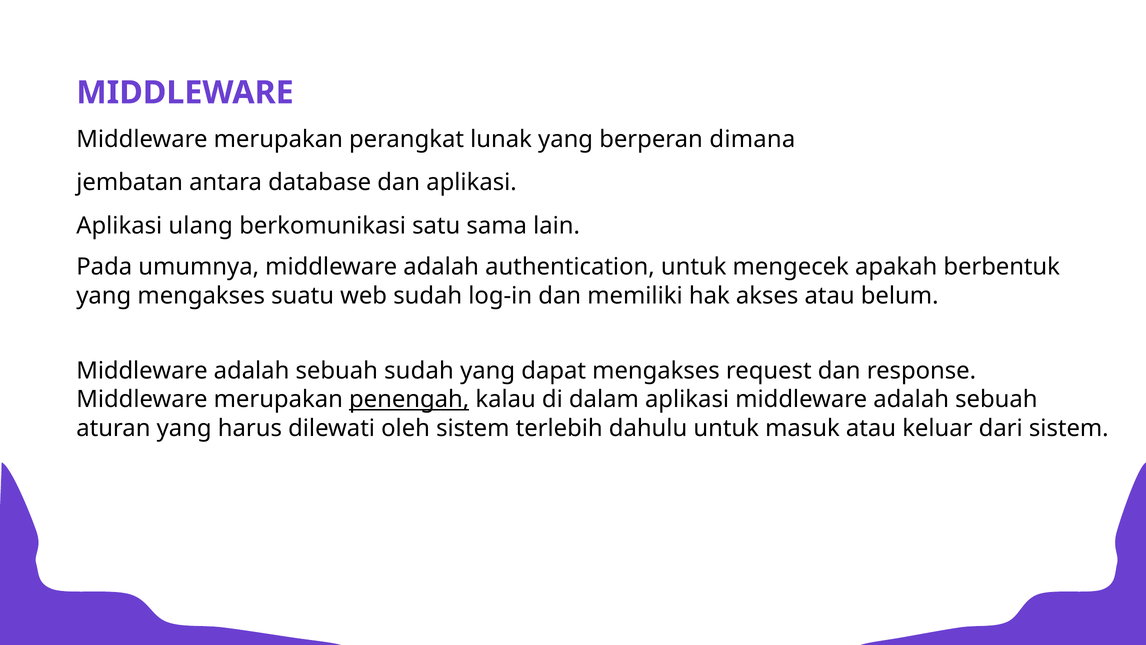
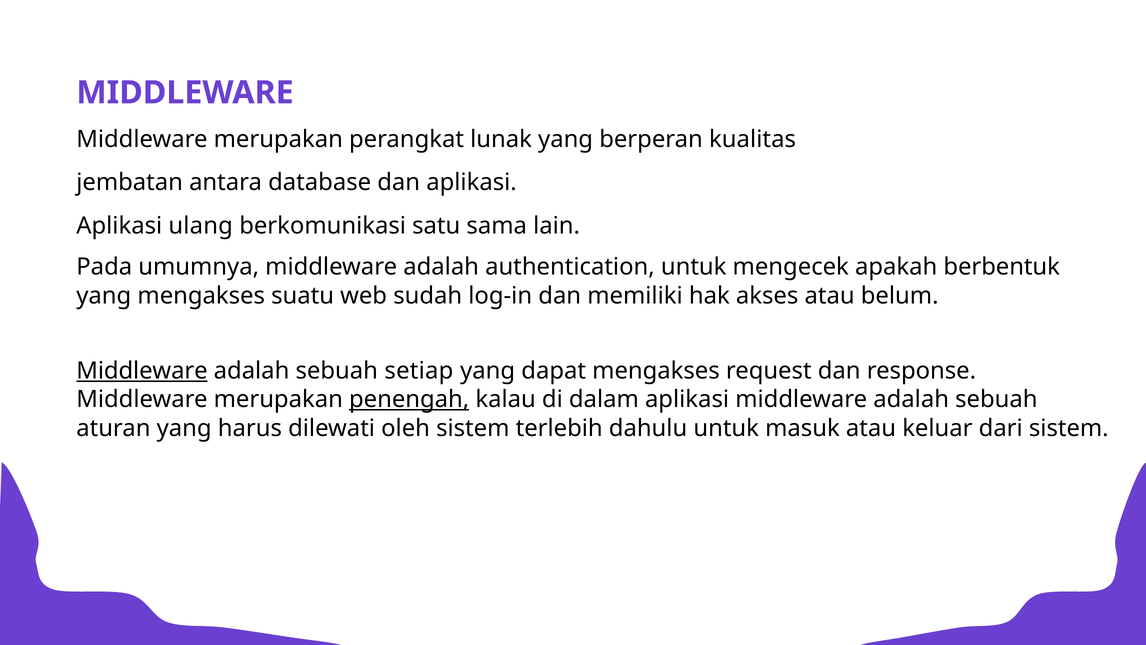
dimana: dimana -> kualitas (753, 139)
Middleware underline: none -> present (142, 371)
sebuah sudah: sudah -> setiap (419, 371)
